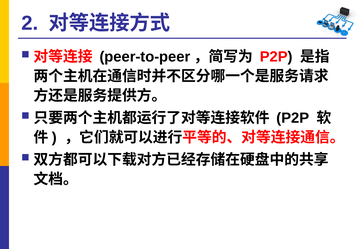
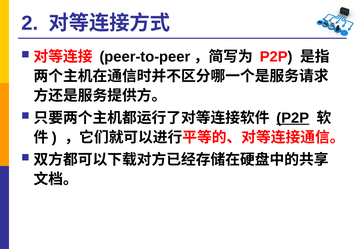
P2P underline: none -> present (293, 118)
